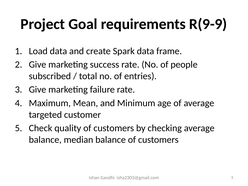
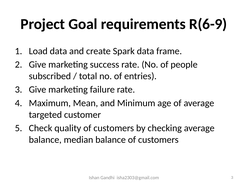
R(9-9: R(9-9 -> R(6-9 (208, 24)
